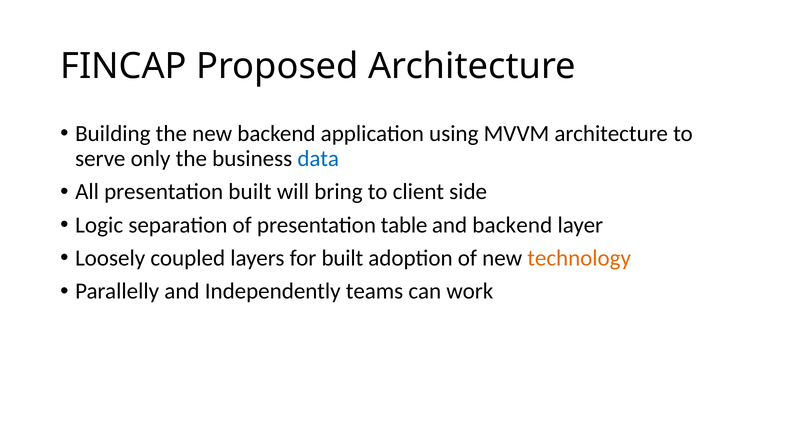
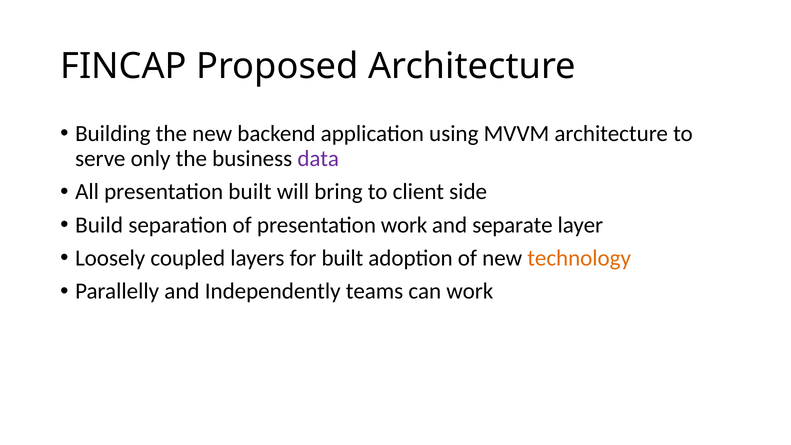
data colour: blue -> purple (318, 159)
Logic: Logic -> Build (99, 225)
presentation table: table -> work (404, 225)
and backend: backend -> separate (512, 225)
